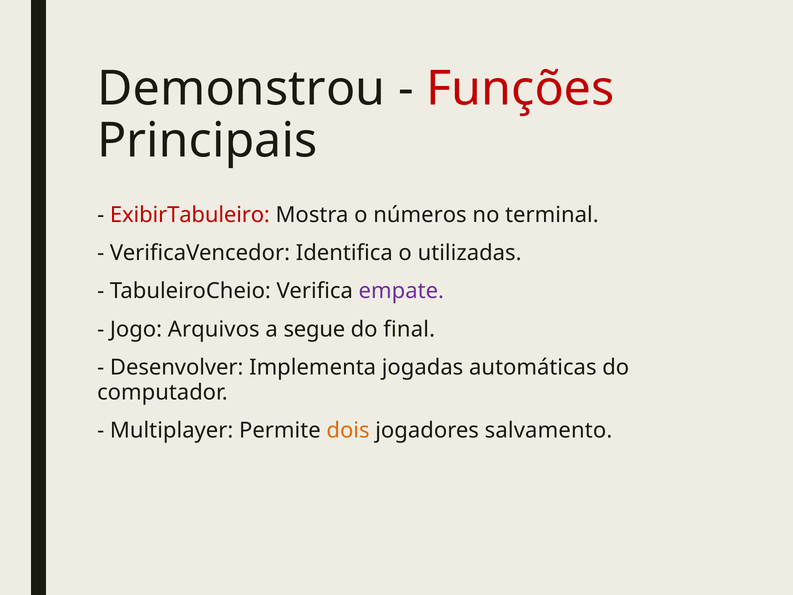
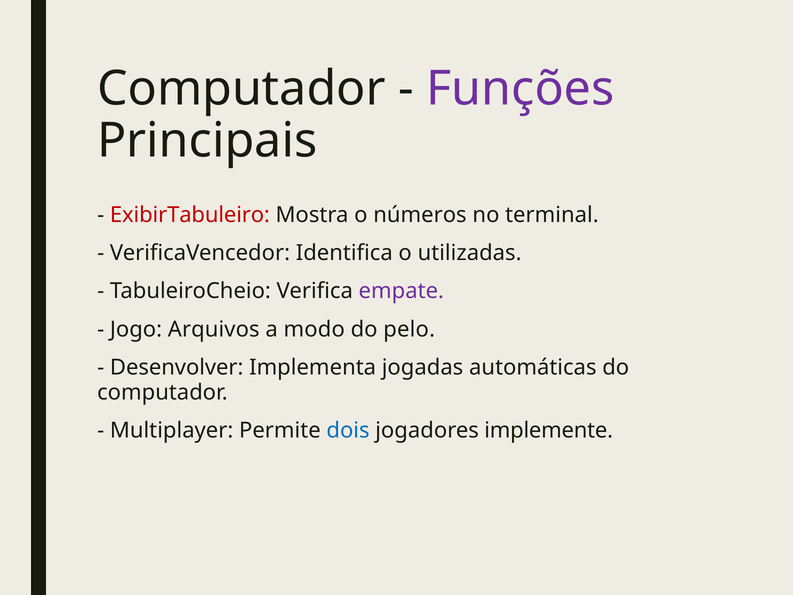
Demonstrou: Demonstrou -> Computador (241, 89)
Funções colour: red -> purple (520, 89)
segue: segue -> modo (314, 329)
final: final -> pelo (409, 329)
dois colour: orange -> blue (348, 430)
salvamento: salvamento -> implemente (549, 430)
